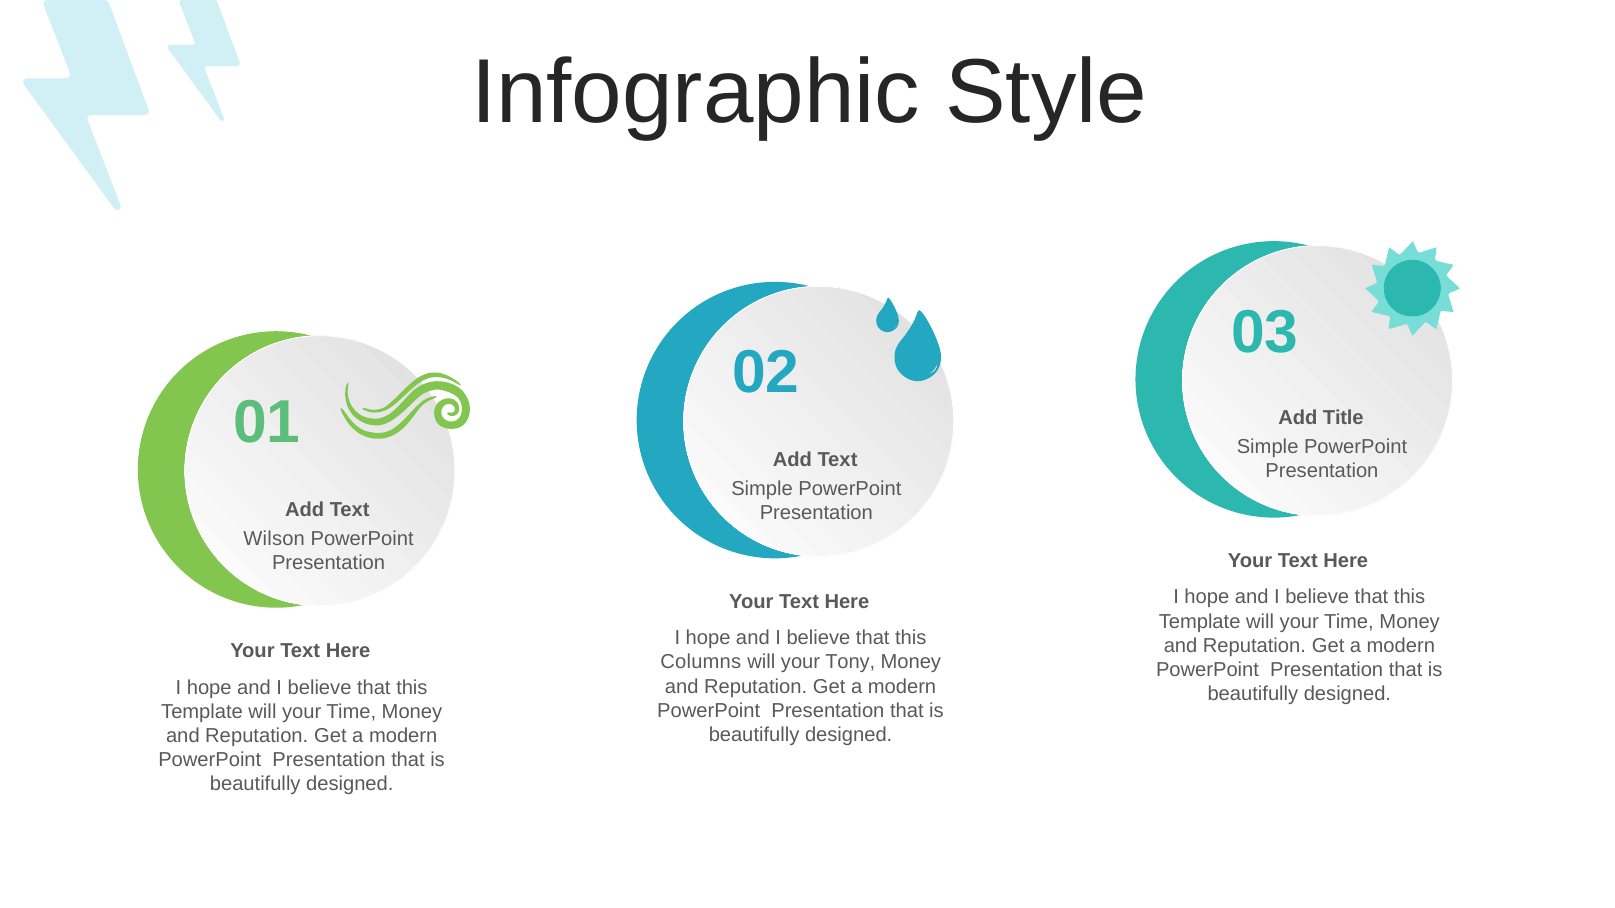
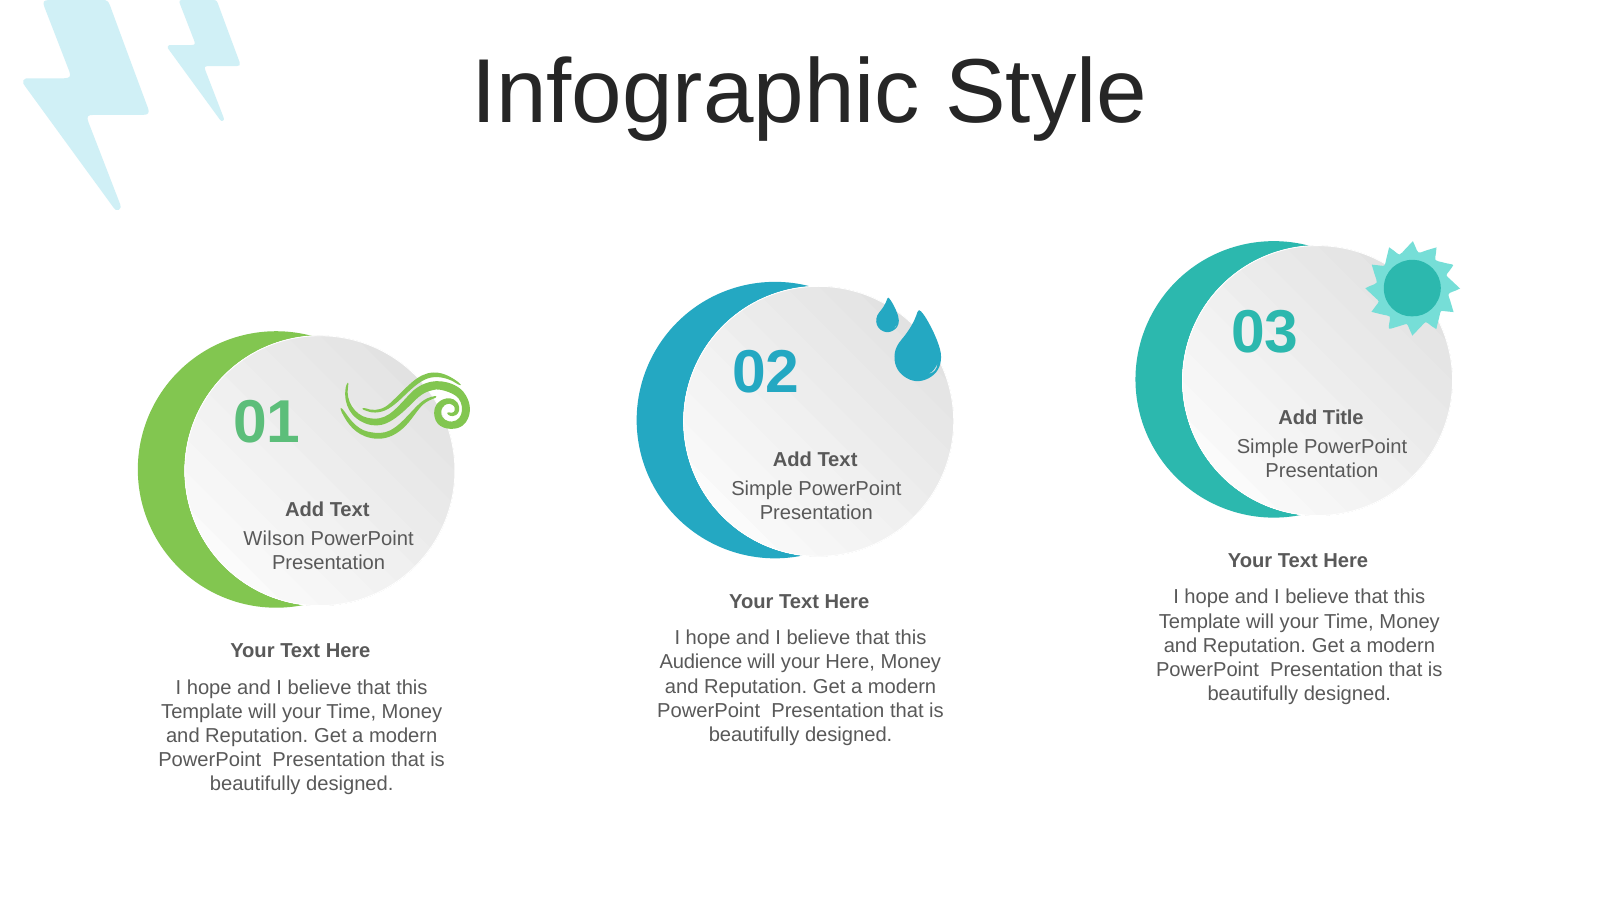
Columns: Columns -> Audience (701, 663)
your Tony: Tony -> Here (850, 663)
